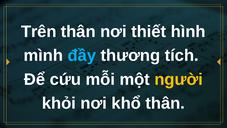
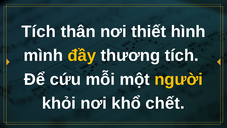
Trên: Trên -> Tích (39, 32)
đầy colour: light blue -> yellow (82, 55)
khổ thân: thân -> chết (165, 103)
